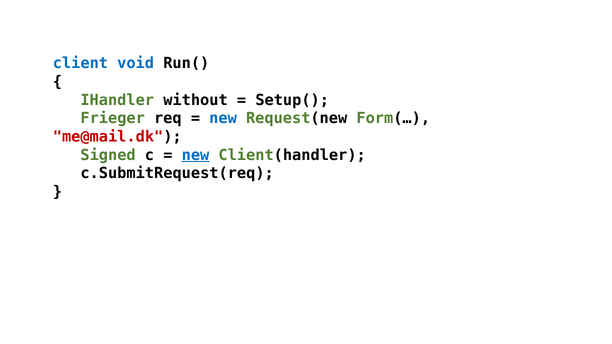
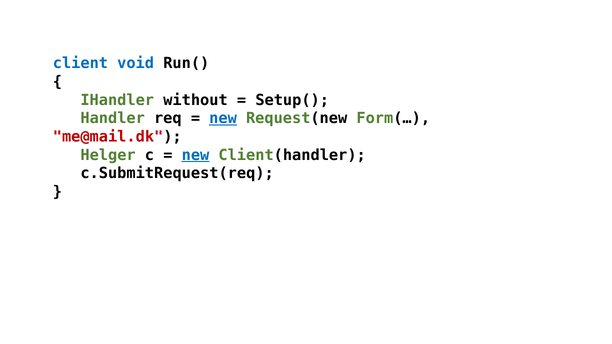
Frieger: Frieger -> Handler (113, 118)
new underline: none -> present (223, 118)
Signed: Signed -> Helger (108, 155)
